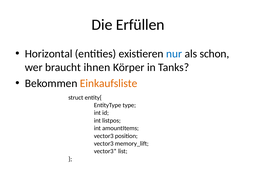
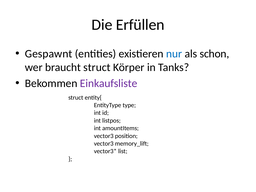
Horizontal: Horizontal -> Gespawnt (49, 54)
braucht ihnen: ihnen -> struct (97, 67)
Einkaufsliste colour: orange -> purple (109, 83)
